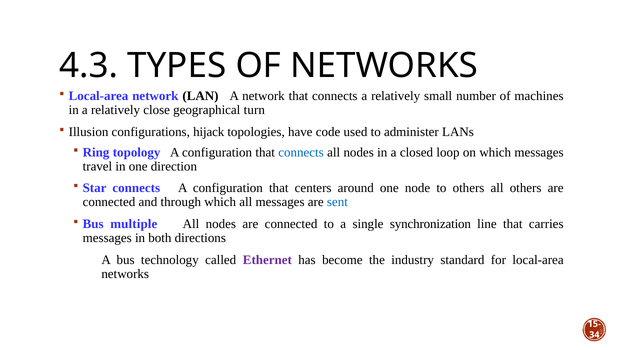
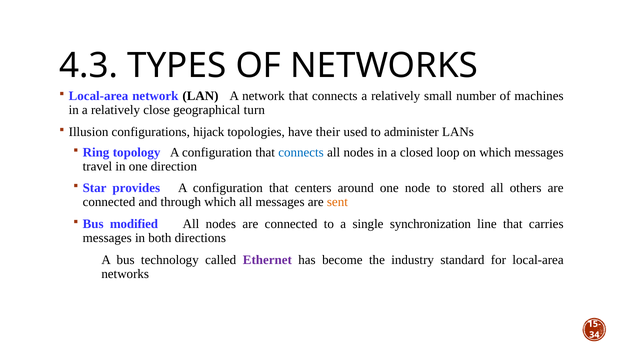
code: code -> their (328, 132)
Star connects: connects -> provides (136, 188)
to others: others -> stored (469, 188)
sent colour: blue -> orange (337, 202)
multiple: multiple -> modified (134, 224)
